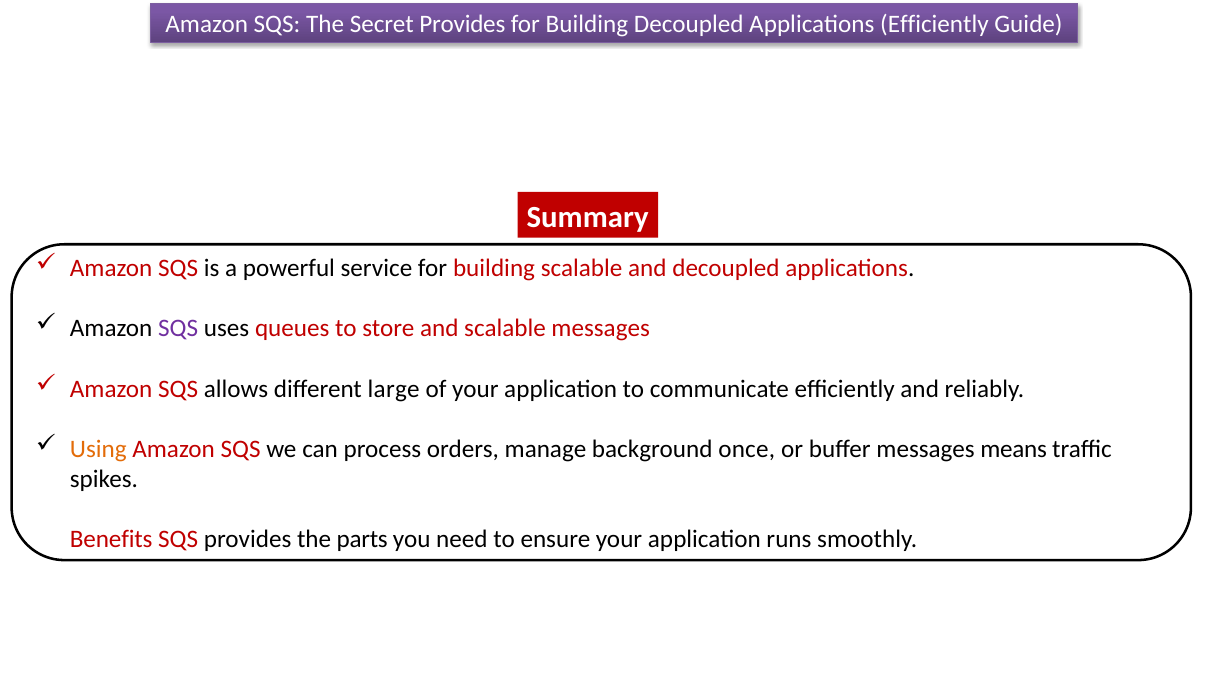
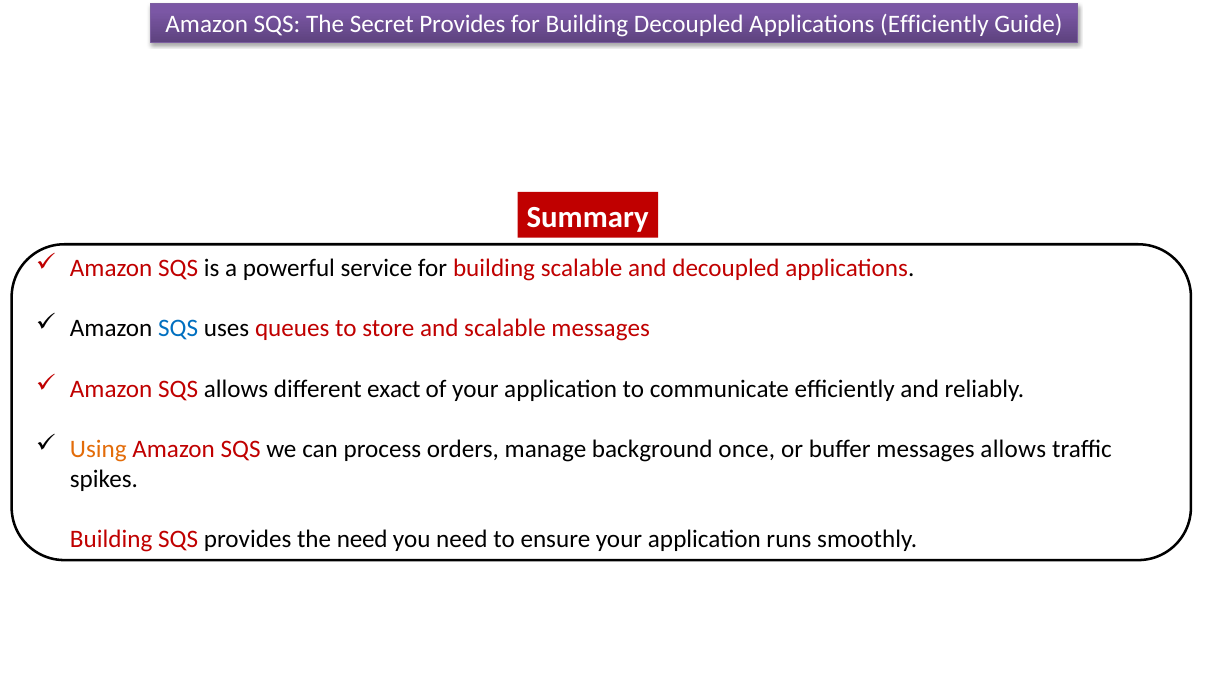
SQS colour: purple -> blue (178, 329)
large: large -> exact (394, 389)
messages means: means -> allows (1013, 449)
Benefits: Benefits -> Building (111, 540)
the parts: parts -> need (362, 540)
